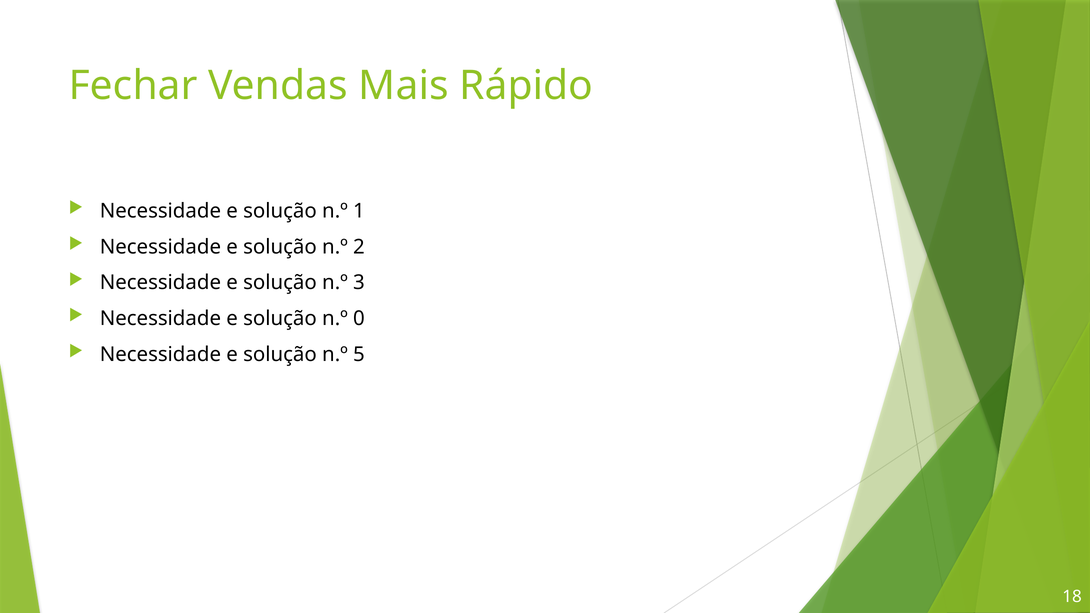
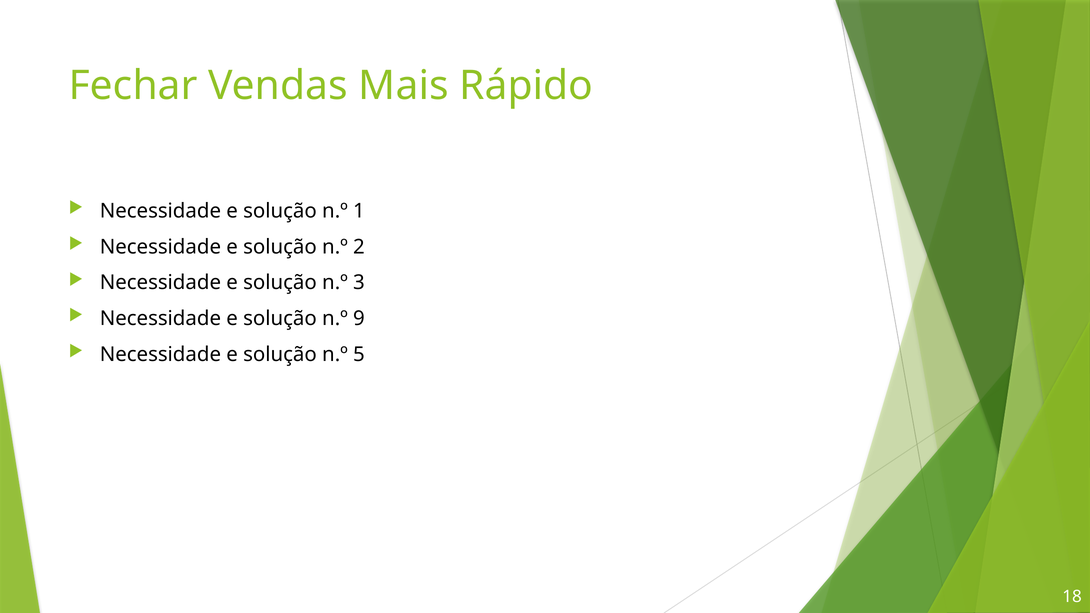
0: 0 -> 9 (359, 319)
